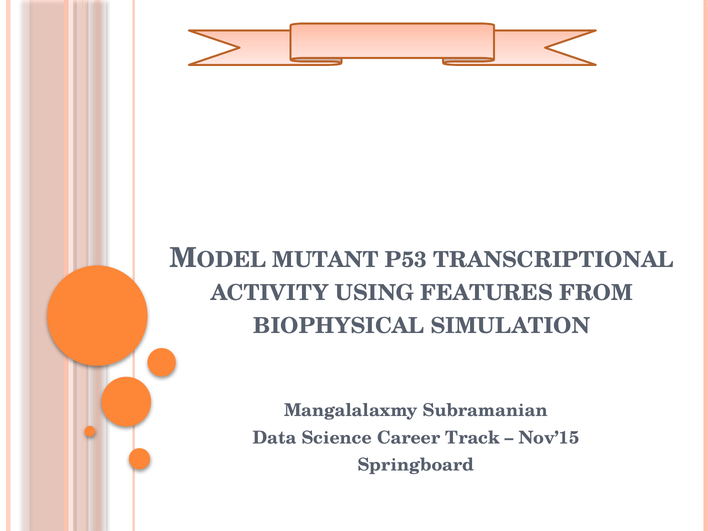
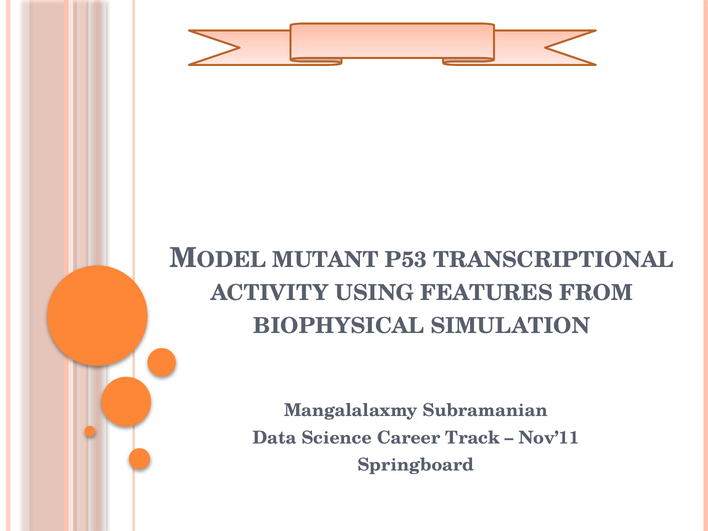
Nov’15: Nov’15 -> Nov’11 (549, 438)
